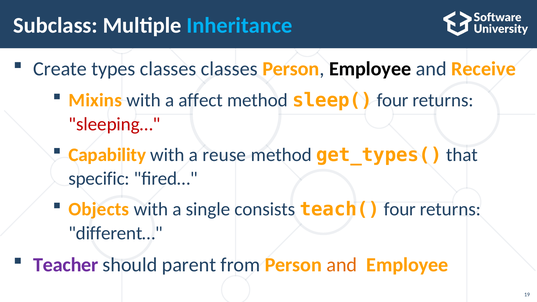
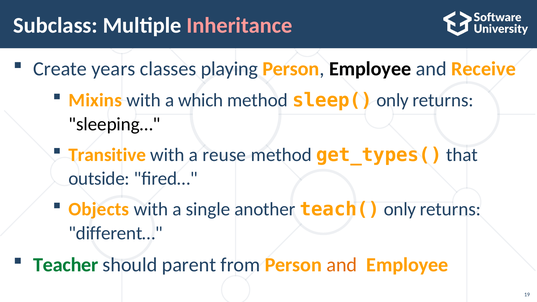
Inheritance colour: light blue -> pink (239, 25)
types: types -> years (113, 69)
classes classes: classes -> playing (229, 69)
affect: affect -> which (201, 100)
sleep( four: four -> only (393, 100)
sleeping… colour: red -> black (115, 124)
Capability: Capability -> Transitive (107, 155)
specific: specific -> outside (99, 179)
consists: consists -> another (265, 209)
teach( four: four -> only (400, 209)
Teacher colour: purple -> green (66, 265)
